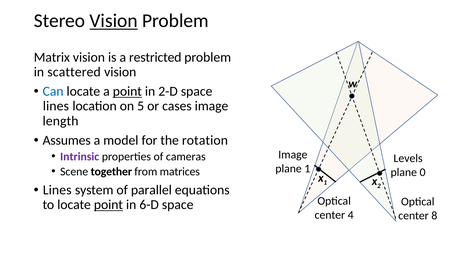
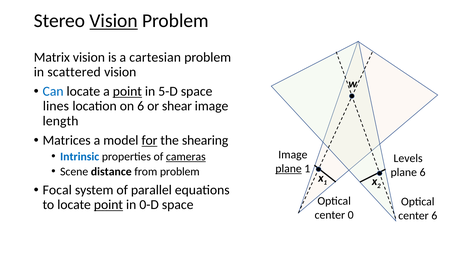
restricted: restricted -> cartesian (155, 57)
2-D: 2-D -> 5-D (168, 92)
on 5: 5 -> 6 (141, 106)
cases: cases -> shear (177, 106)
Assumes: Assumes -> Matrices (67, 141)
for underline: none -> present (149, 141)
rotation: rotation -> shearing (205, 141)
Intrinsic colour: purple -> blue (80, 157)
cameras underline: none -> present (186, 157)
plane underline: none -> present (289, 169)
together: together -> distance (111, 172)
from matrices: matrices -> problem (180, 172)
plane 0: 0 -> 6 (423, 172)
Lines: Lines -> Focal (57, 190)
6-D: 6-D -> 0-D (149, 205)
4: 4 -> 0 (351, 215)
center 8: 8 -> 6 (434, 216)
